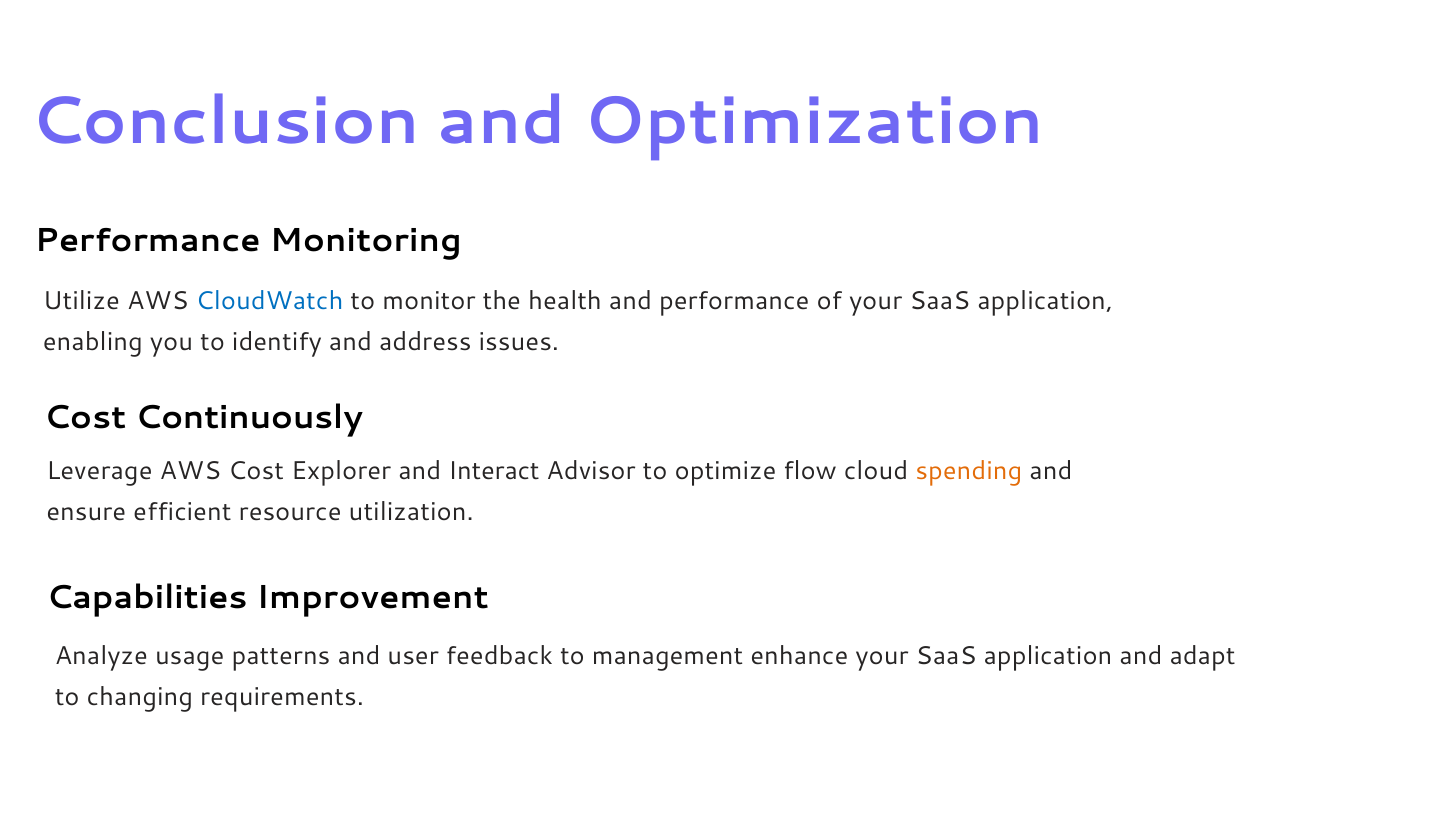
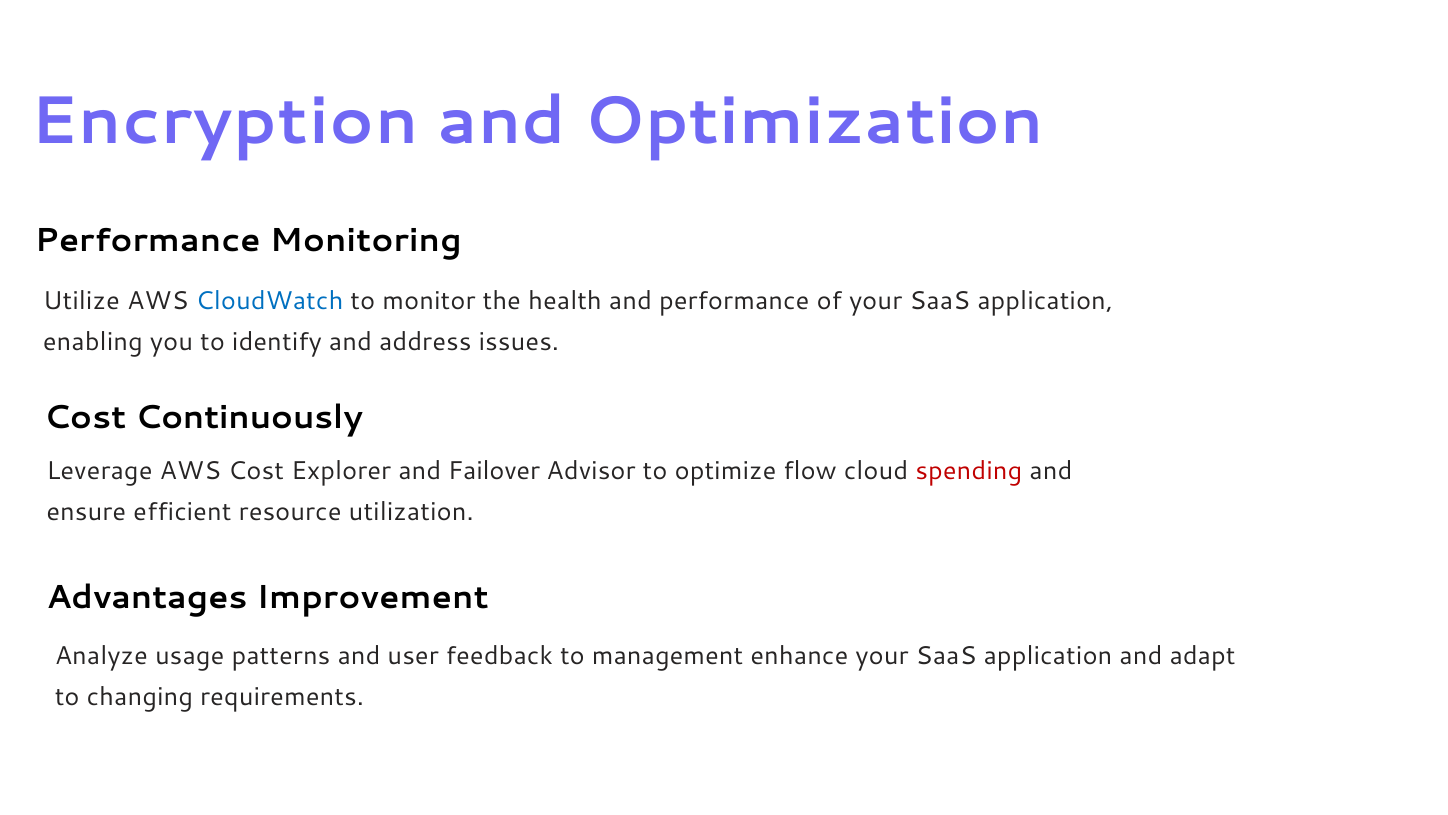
Conclusion: Conclusion -> Encryption (224, 121)
Interact: Interact -> Failover (494, 471)
spending colour: orange -> red (969, 471)
Capabilities: Capabilities -> Advantages (147, 597)
